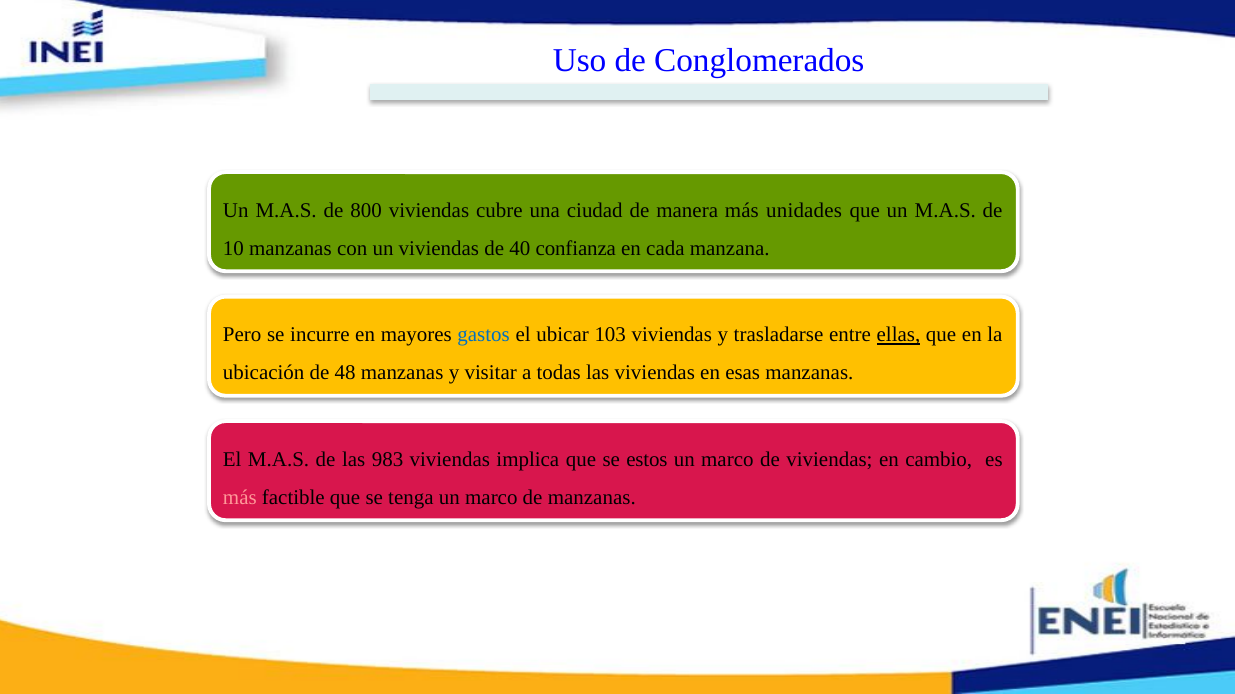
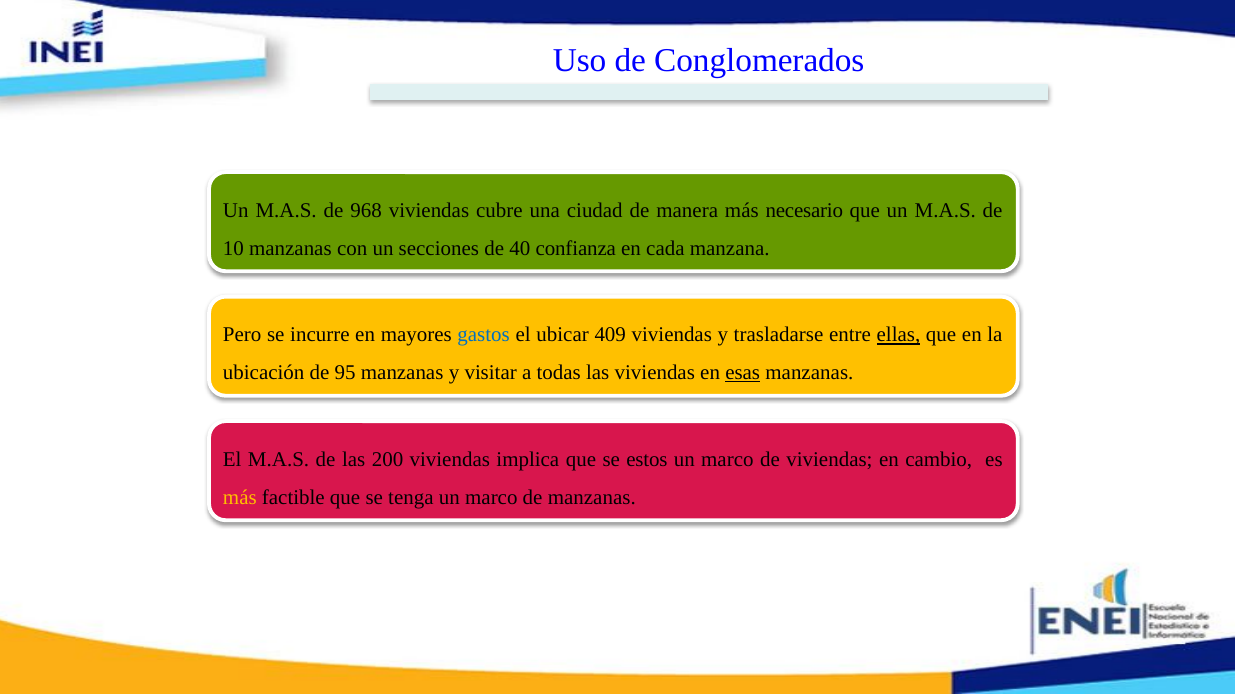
800: 800 -> 968 (366, 211)
unidades: unidades -> necesario (804, 211)
un viviendas: viviendas -> secciones (439, 248)
103: 103 -> 409 (610, 335)
48: 48 -> 95 (345, 373)
esas underline: none -> present (743, 373)
983: 983 -> 200 (388, 460)
más colour: pink -> yellow (240, 498)
